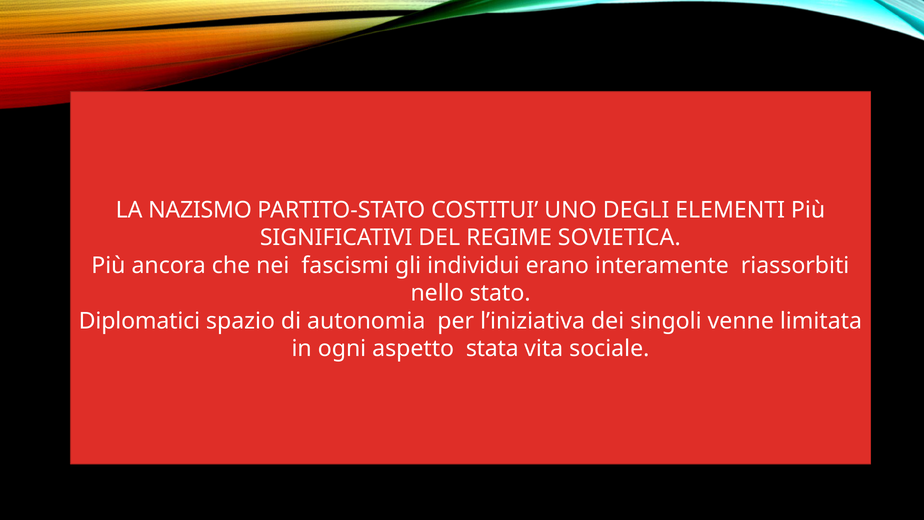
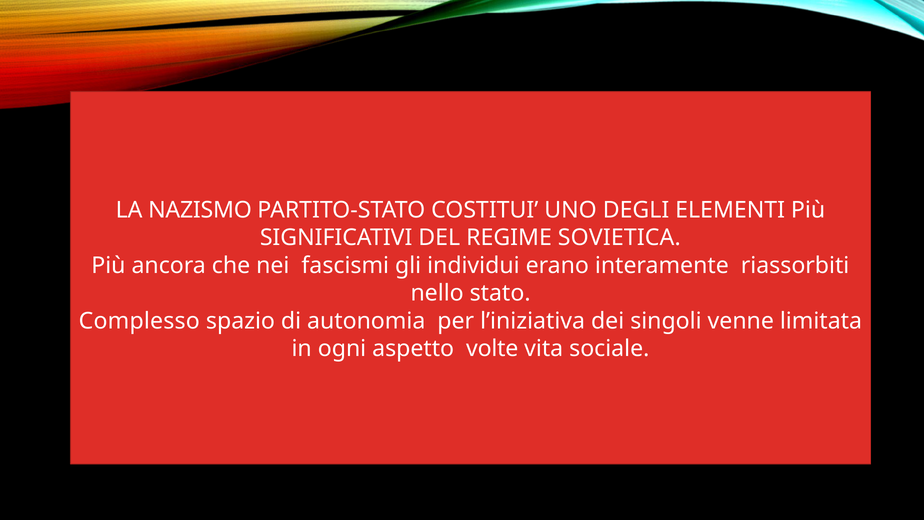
Diplomatici: Diplomatici -> Complesso (139, 321)
stata: stata -> volte (492, 349)
